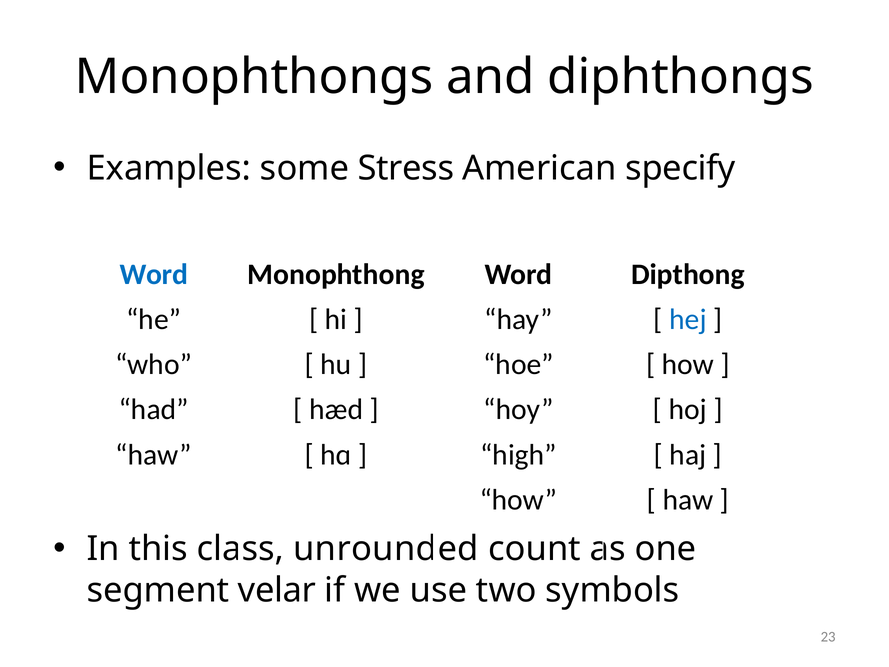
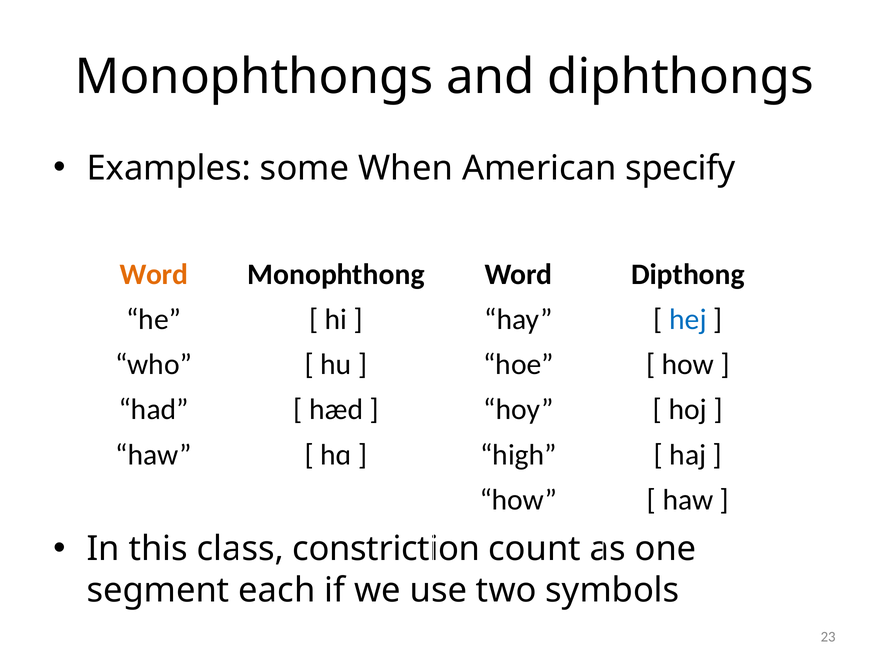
Stress: Stress -> When (406, 168)
Word colour: blue -> orange (154, 274)
unrounded: unrounded -> constriction (386, 549)
velar: velar -> each (277, 590)
